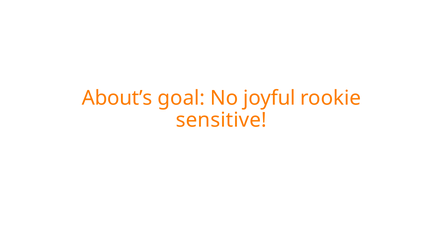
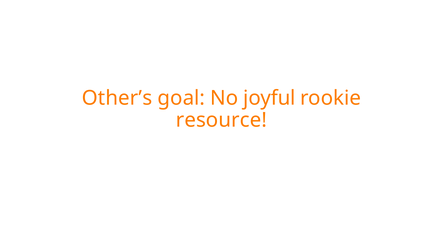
About’s: About’s -> Other’s (117, 98)
sensitive: sensitive -> resource (221, 120)
